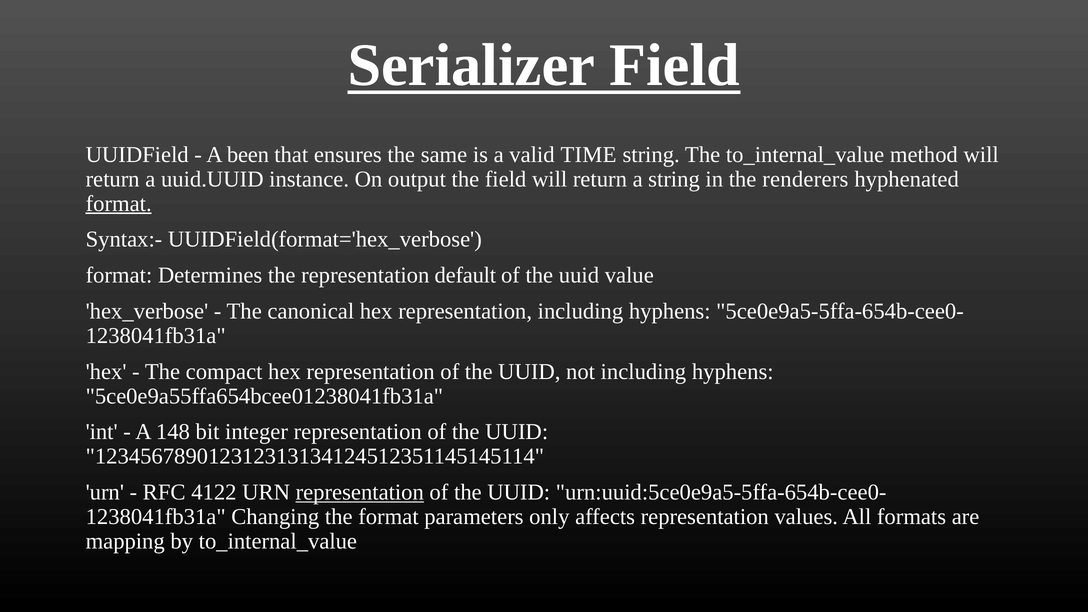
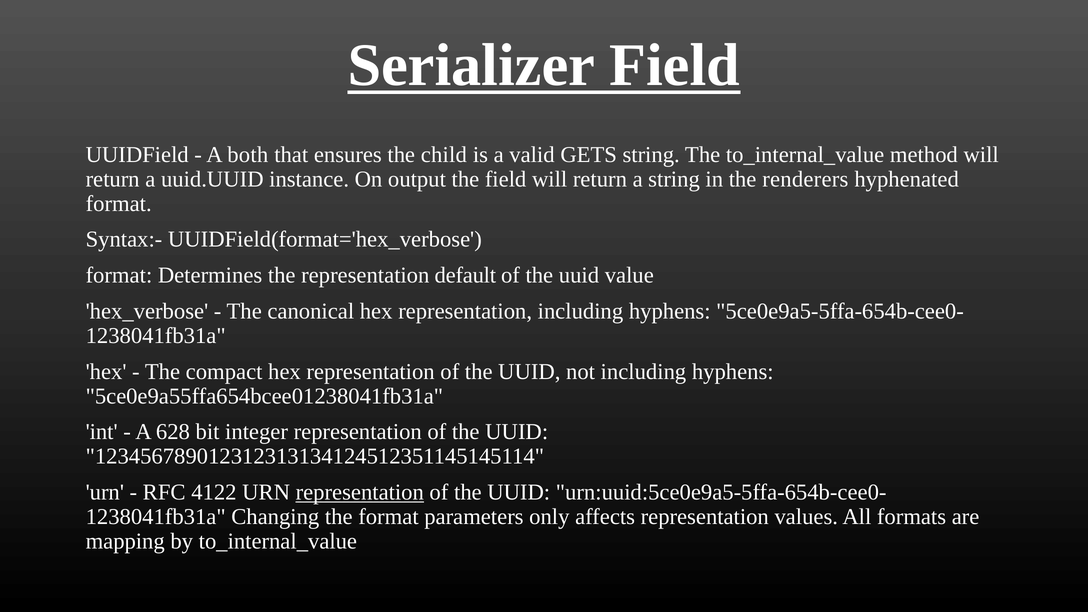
been: been -> both (248, 155)
same: same -> child (444, 155)
TIME: TIME -> GETS (589, 155)
format underline: present -> none (119, 204)
148: 148 -> 628 (173, 432)
